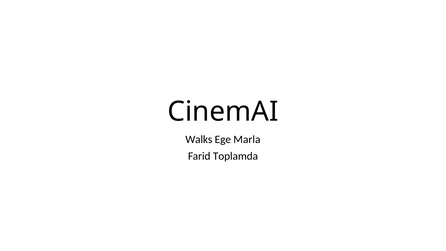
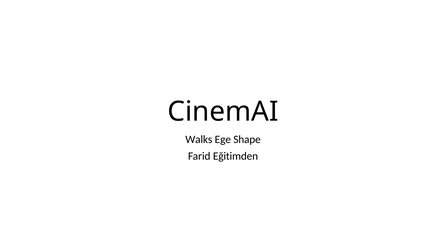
Marla: Marla -> Shape (247, 139)
Toplamda: Toplamda -> Eğitimden (236, 156)
